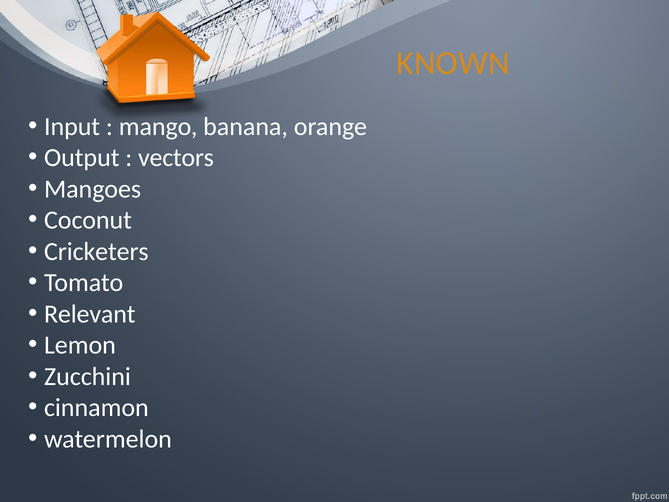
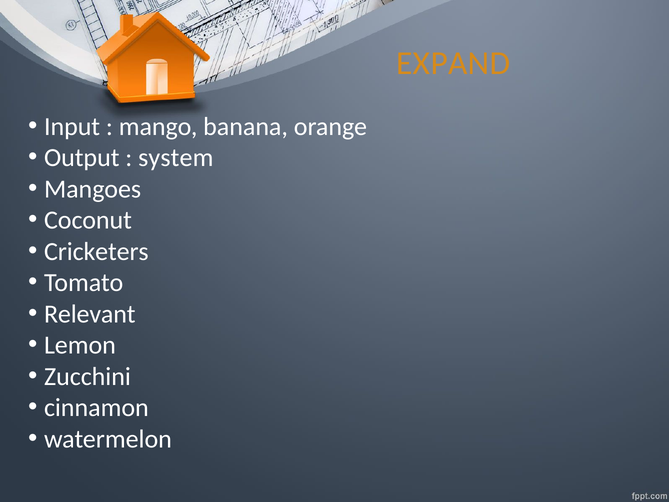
KNOWN: KNOWN -> EXPAND (453, 63)
vectors: vectors -> system (176, 158)
